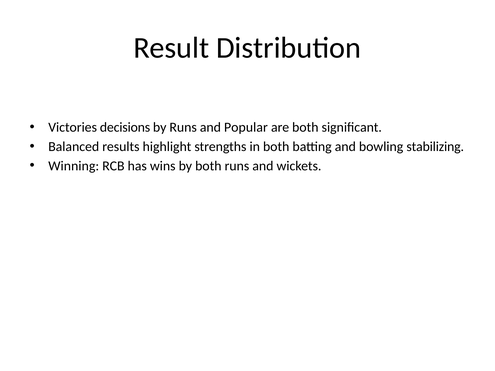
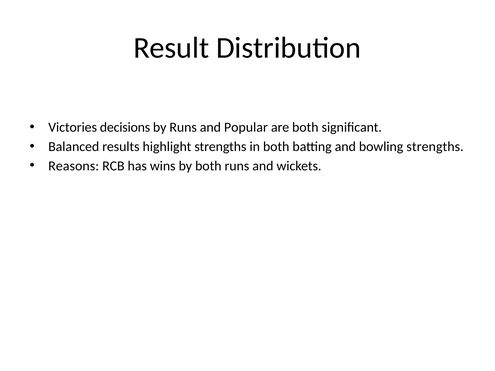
bowling stabilizing: stabilizing -> strengths (435, 147)
Winning: Winning -> Reasons (74, 166)
